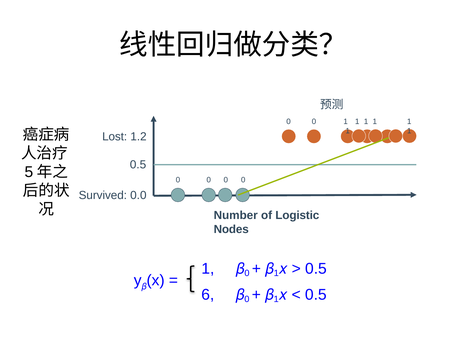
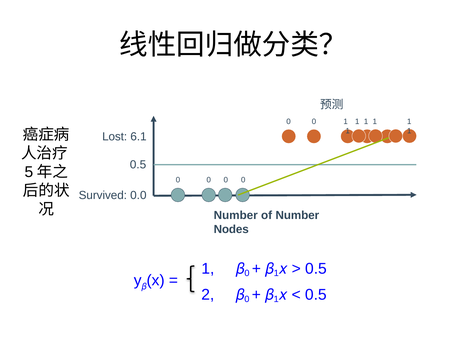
1.2: 1.2 -> 6.1 (139, 137)
of Logistic: Logistic -> Number (297, 215)
6: 6 -> 2 (208, 295)
